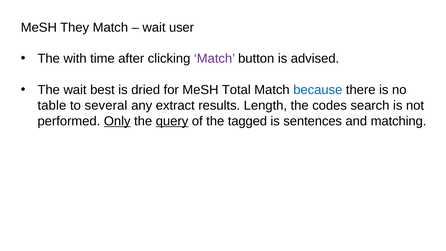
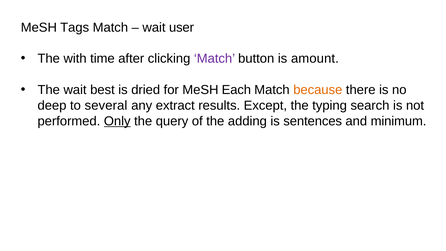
They: They -> Tags (75, 27)
advised: advised -> amount (315, 59)
Total: Total -> Each (236, 90)
because colour: blue -> orange (318, 90)
table: table -> deep (52, 105)
Length: Length -> Except (265, 105)
codes: codes -> typing (330, 105)
query underline: present -> none (172, 121)
tagged: tagged -> adding (247, 121)
matching: matching -> minimum (399, 121)
